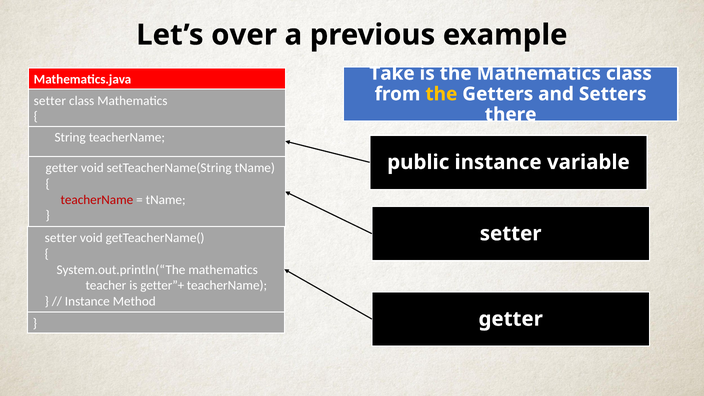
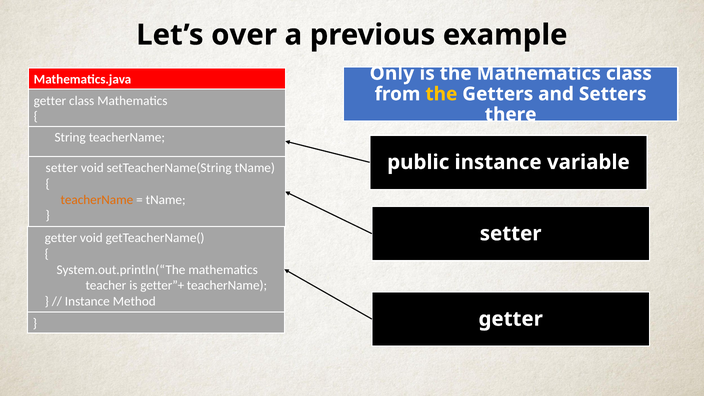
Take: Take -> Only (392, 73)
setter: setter -> getter (50, 101)
getter: getter -> setter (62, 168)
teacherName colour: red -> orange (97, 200)
setter: setter -> getter (61, 238)
